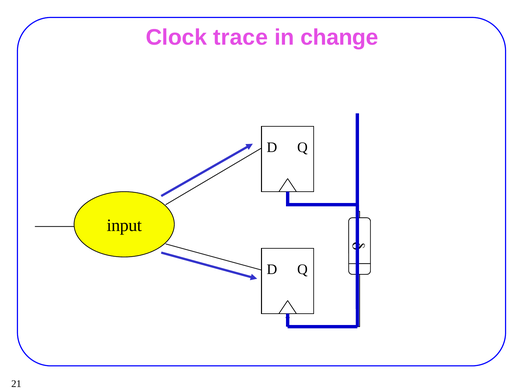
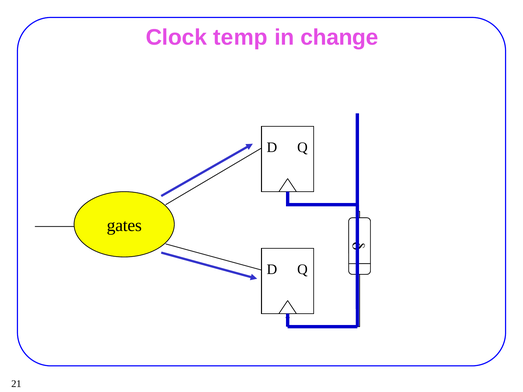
trace: trace -> temp (240, 37)
input: input -> gates (124, 226)
